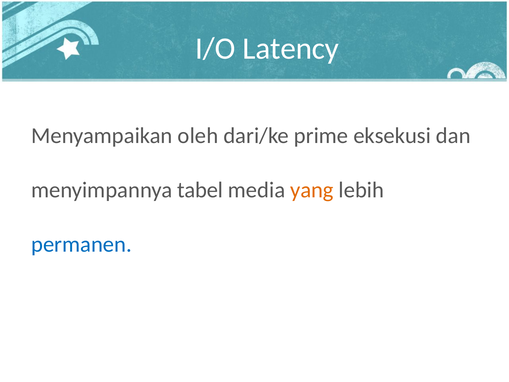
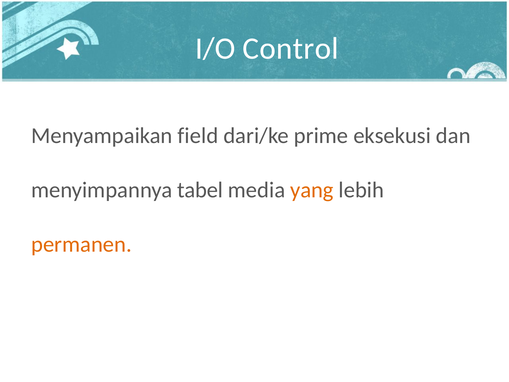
Latency: Latency -> Control (291, 48)
oleh: oleh -> field (198, 136)
permanen colour: blue -> orange (81, 244)
